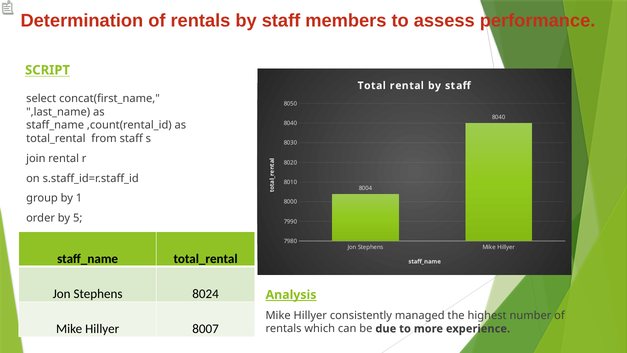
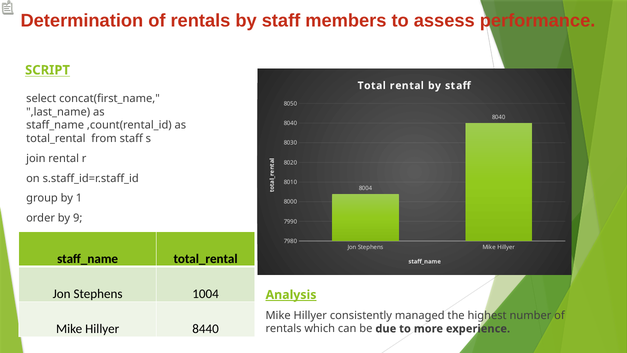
5: 5 -> 9 (78, 218)
8024: 8024 -> 1004 (206, 293)
8007: 8007 -> 8440 (206, 328)
